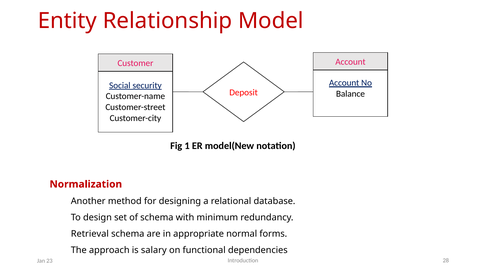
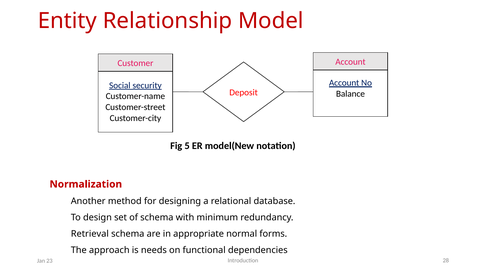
1: 1 -> 5 (187, 146)
salary: salary -> needs (154, 251)
